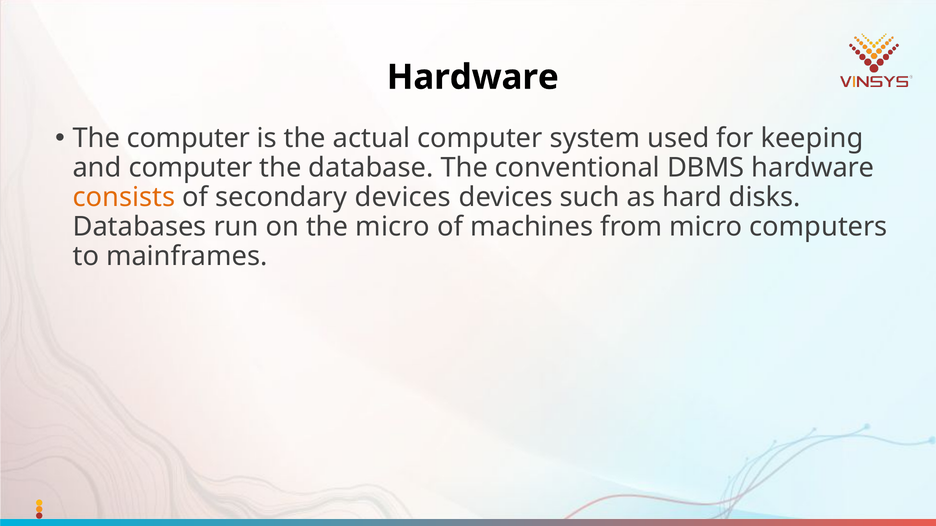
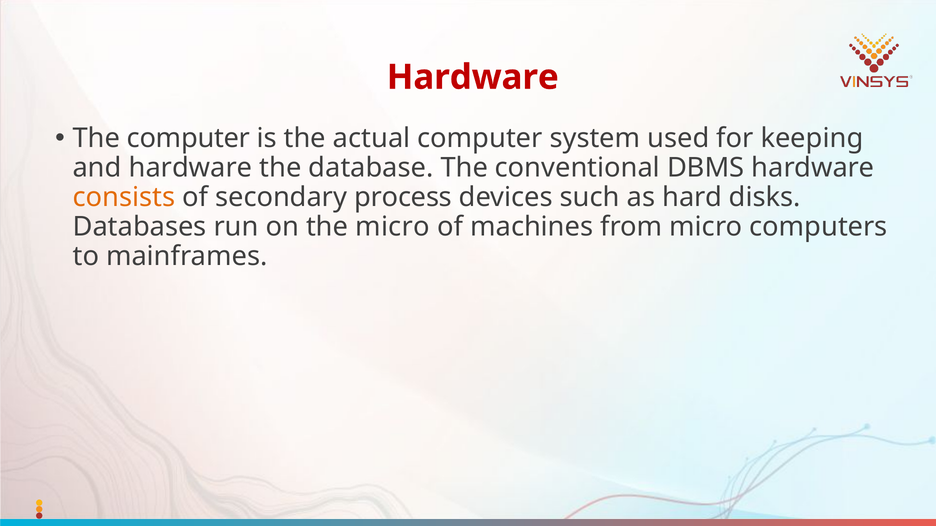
Hardware colour: black -> red (473, 77)
and computer: computer -> hardware (191, 168)
secondary devices: devices -> process (403, 197)
